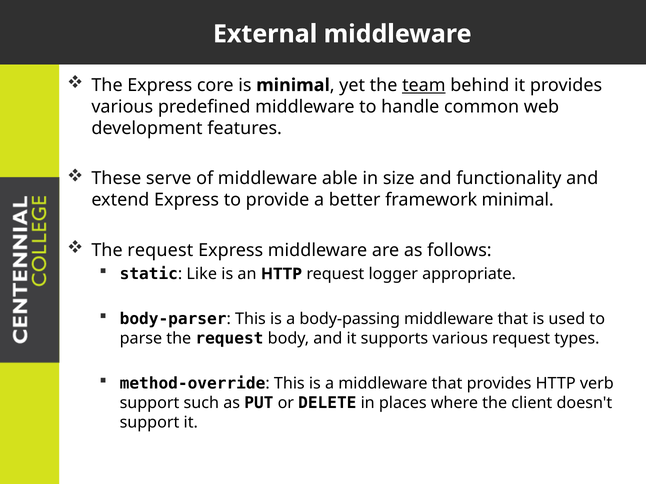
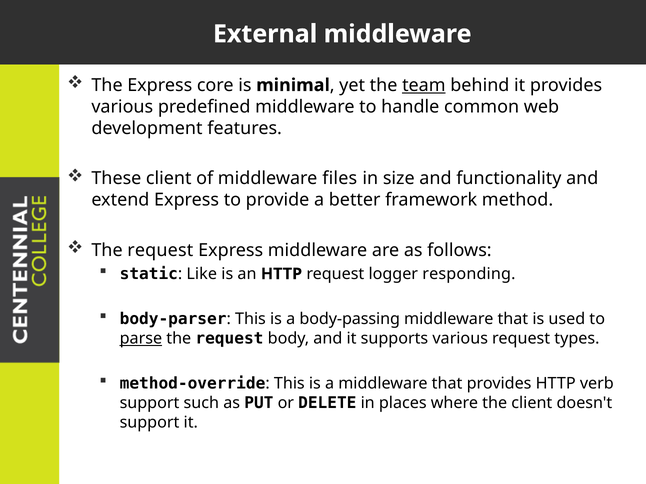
These serve: serve -> client (169, 179)
able: able -> files (340, 179)
framework minimal: minimal -> method (518, 200)
appropriate: appropriate -> responding (469, 274)
parse underline: none -> present (141, 339)
